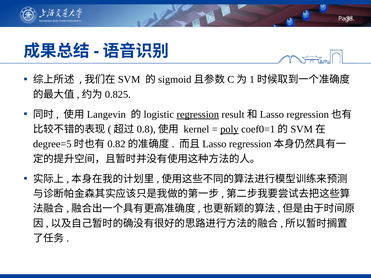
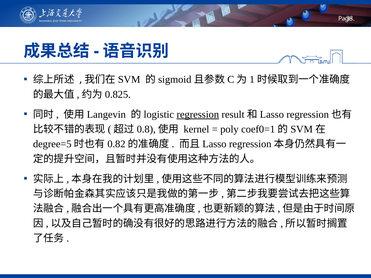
poly underline: present -> none (229, 129)
